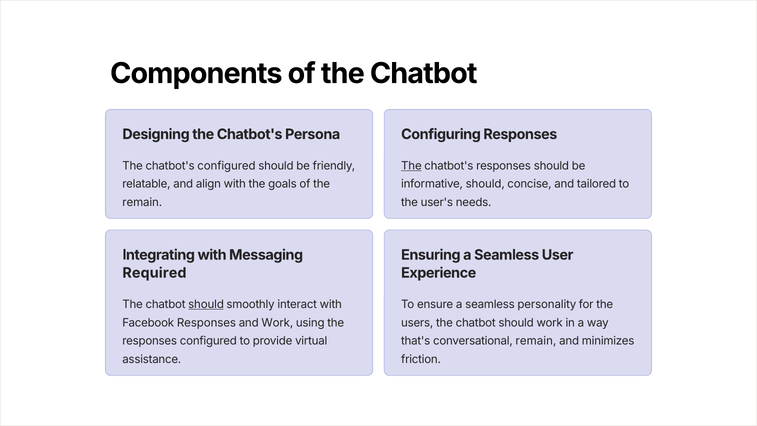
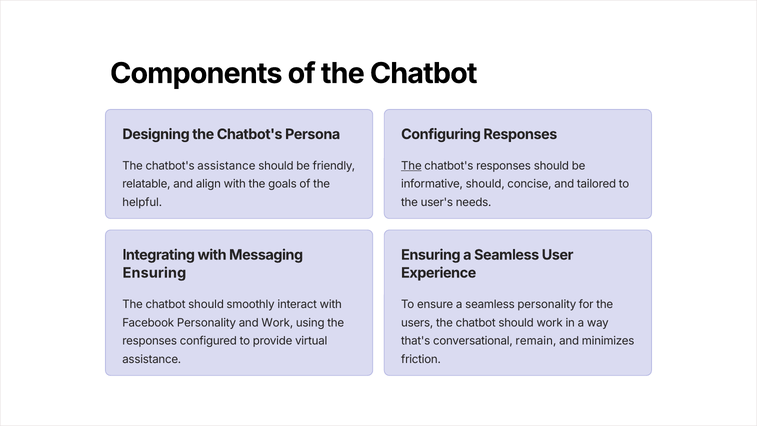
chatbot's configured: configured -> assistance (226, 166)
remain: remain -> helpful (142, 202)
Required: Required -> Ensuring (154, 273)
should underline: present -> none (206, 304)
Facebook Responses: Responses -> Personality (207, 323)
